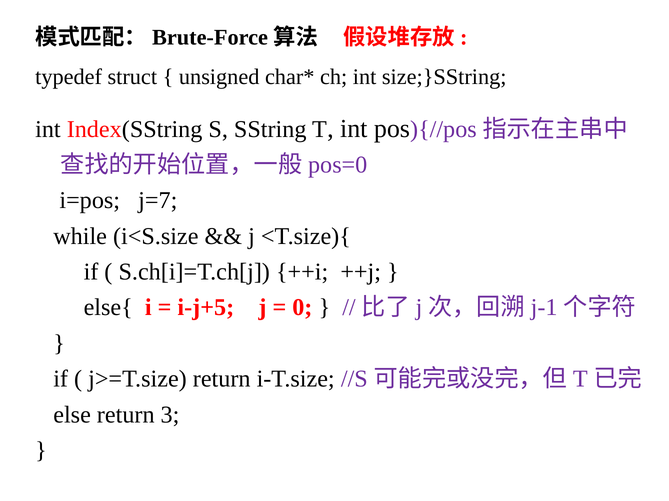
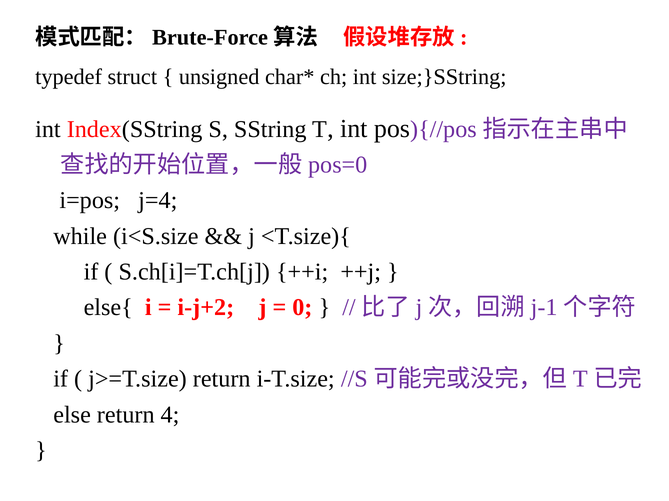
j=7: j=7 -> j=4 (158, 201)
i-j+5: i-j+5 -> i-j+2 (206, 308)
3: 3 -> 4 (170, 415)
